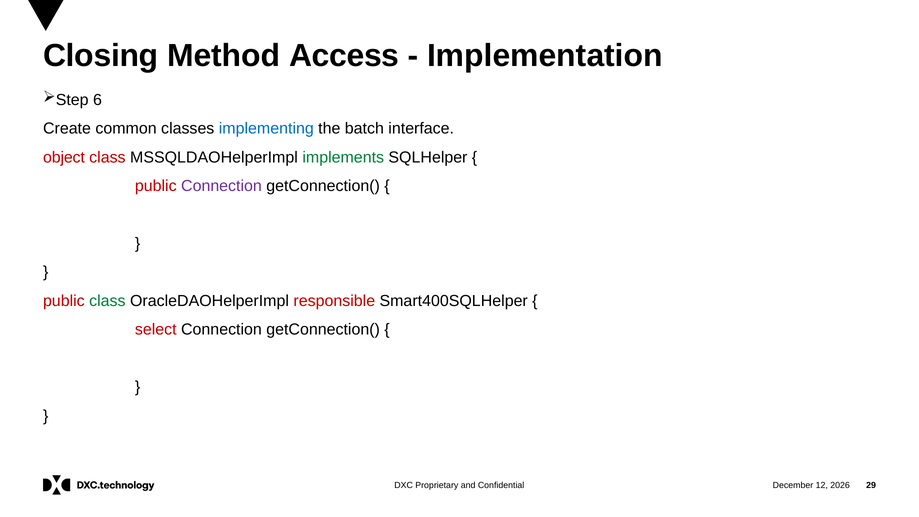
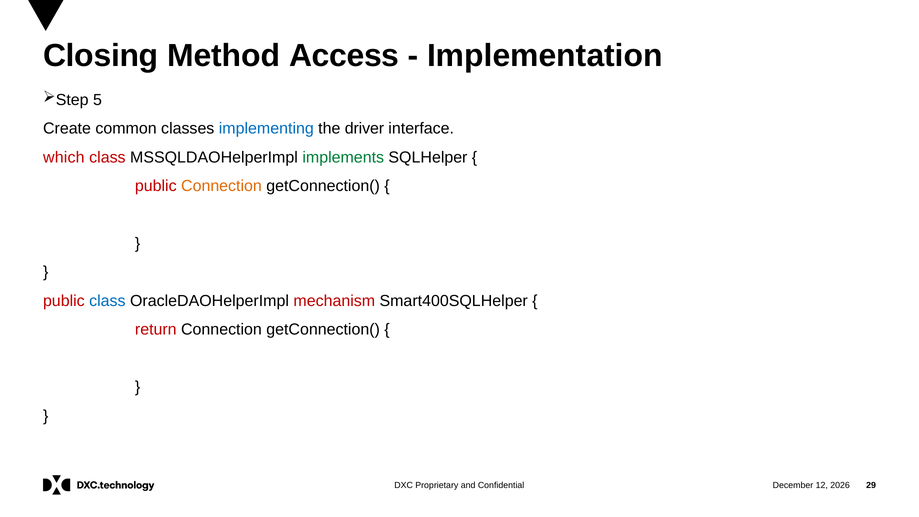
6: 6 -> 5 (97, 100)
batch: batch -> driver (364, 128)
object: object -> which (64, 157)
Connection colour: purple -> orange (221, 186)
class colour: green -> blue (107, 301)
responsible: responsible -> mechanism (334, 301)
select: select -> return (156, 330)
